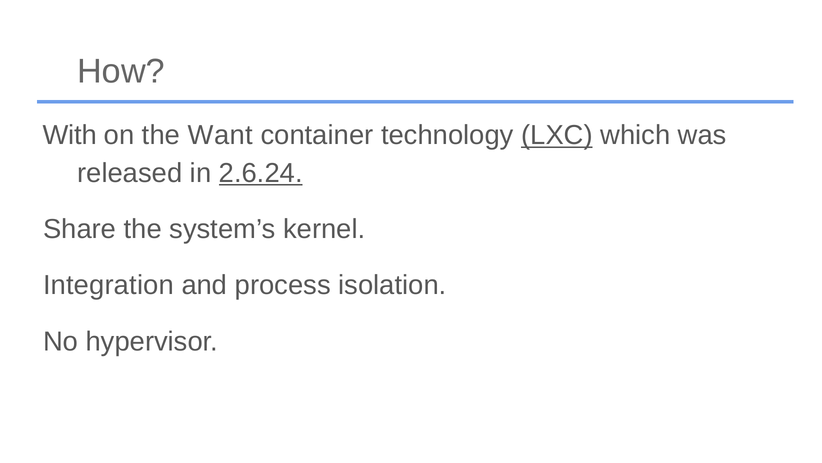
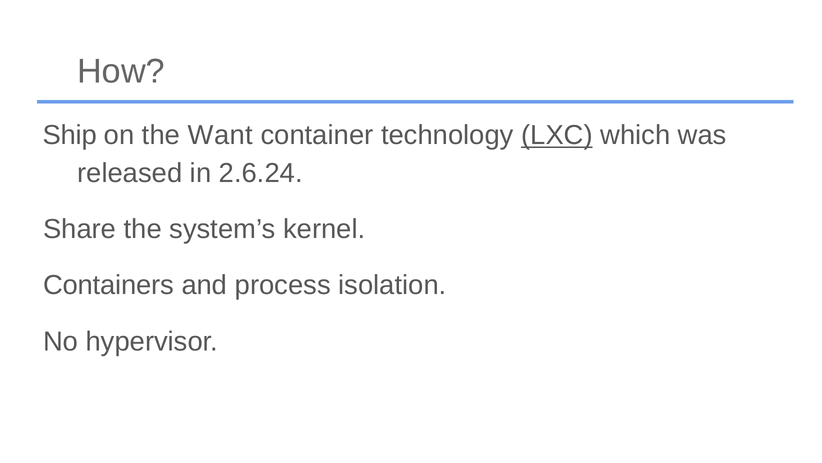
With: With -> Ship (70, 135)
2.6.24 underline: present -> none (261, 173)
Integration: Integration -> Containers (109, 285)
